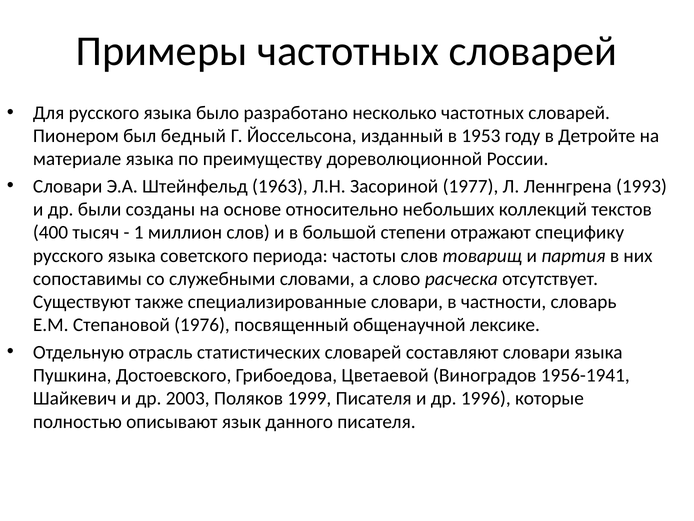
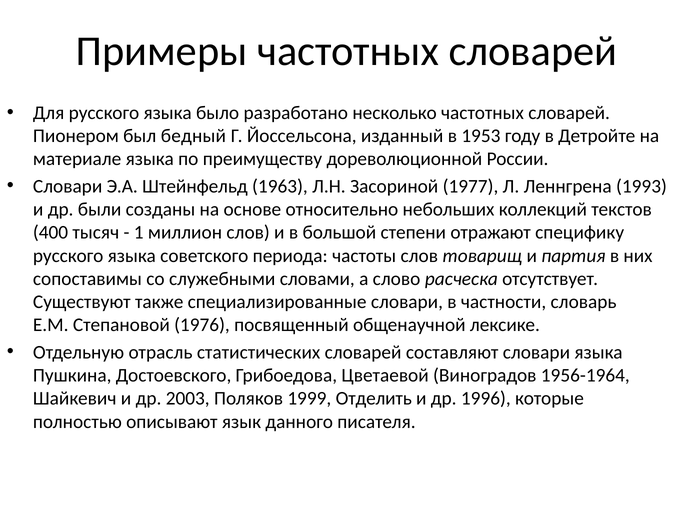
1956-1941: 1956-1941 -> 1956-1964 (585, 375)
1999 Писателя: Писателя -> Отделить (374, 398)
